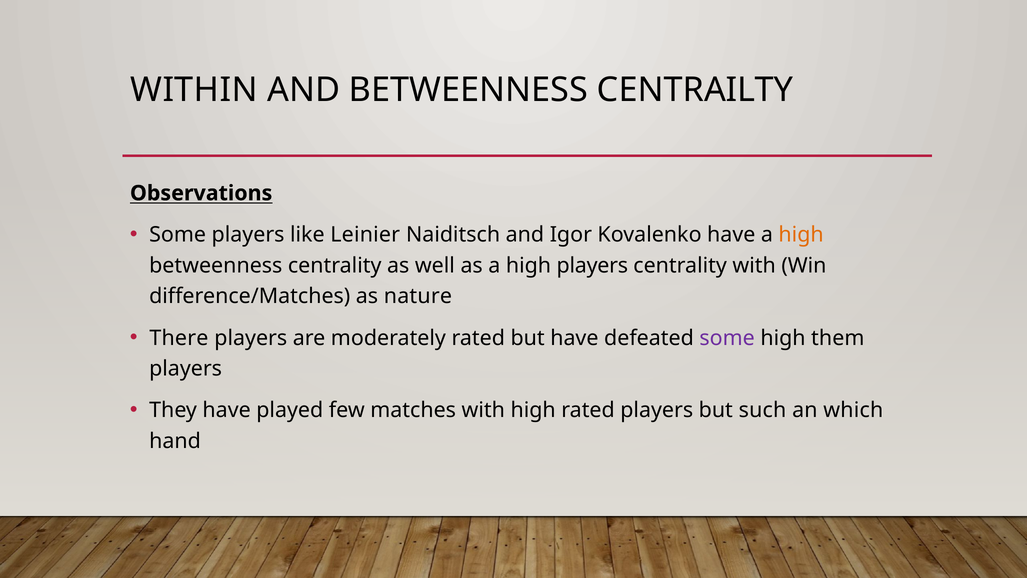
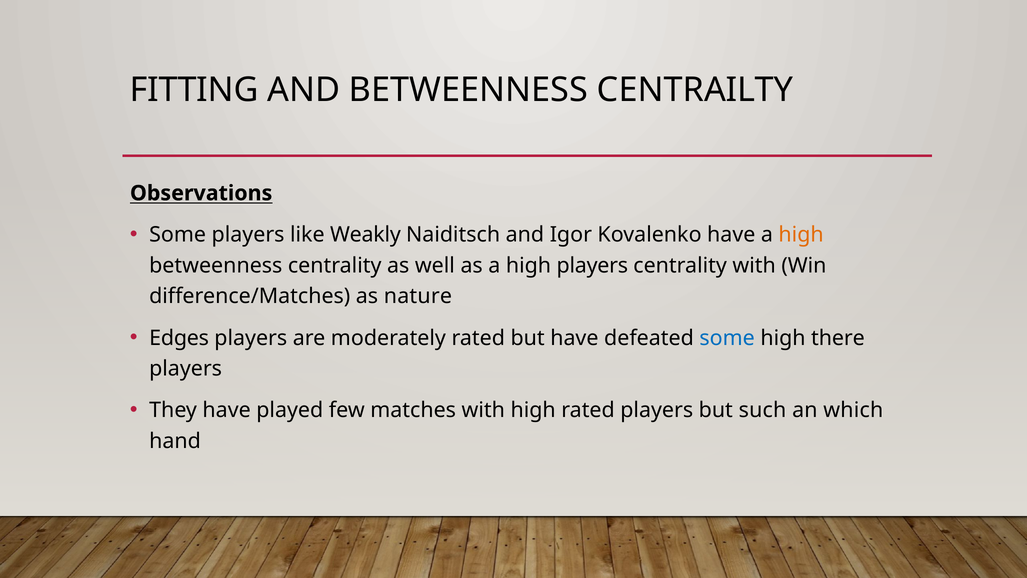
WITHIN: WITHIN -> FITTING (194, 90)
Leinier: Leinier -> Weakly (365, 235)
There: There -> Edges (179, 338)
some colour: purple -> blue (727, 338)
them: them -> there (838, 338)
